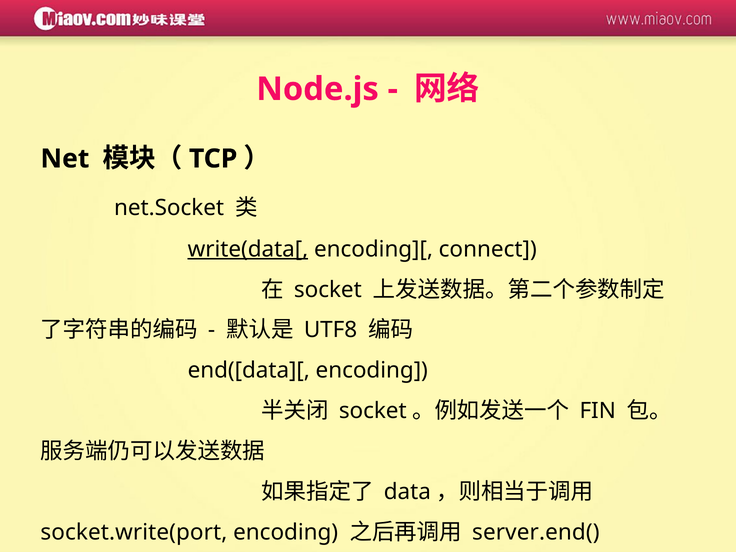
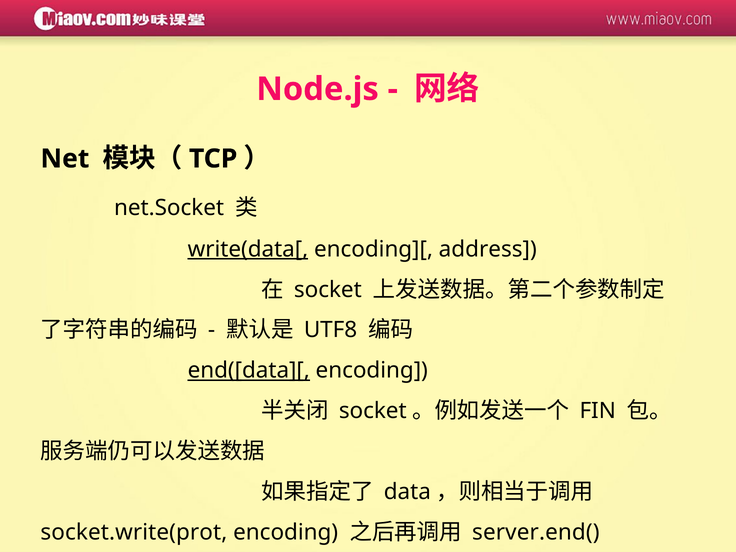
connect: connect -> address (488, 249)
end([data][ underline: none -> present (249, 370)
socket.write(port: socket.write(port -> socket.write(prot (134, 532)
